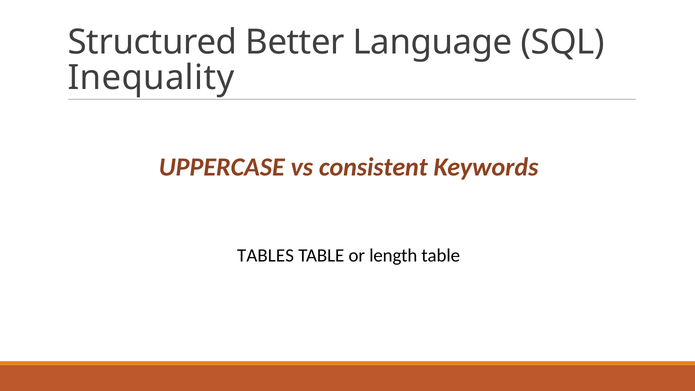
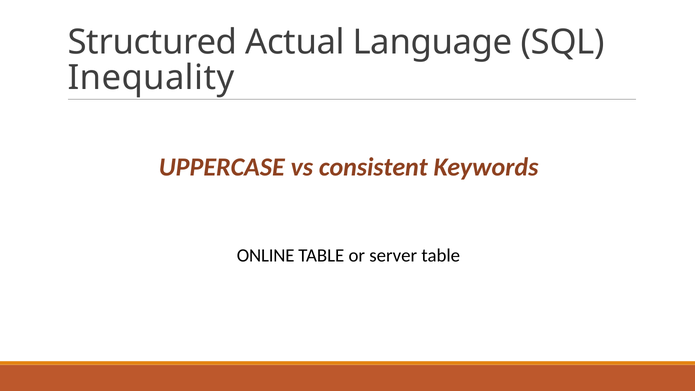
Better: Better -> Actual (295, 42)
TABLES: TABLES -> ONLINE (266, 255)
length: length -> server (393, 255)
